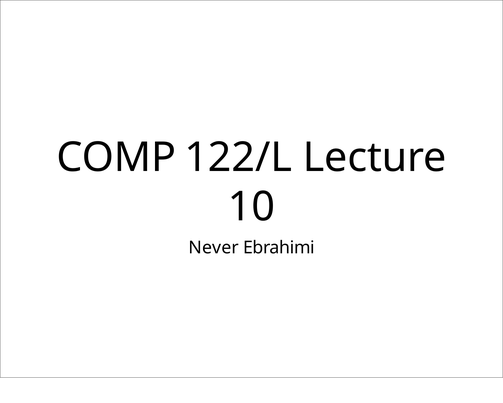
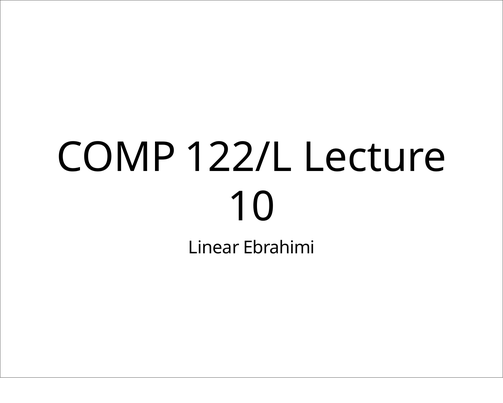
Never: Never -> Linear (214, 248)
